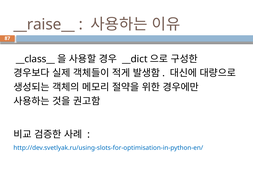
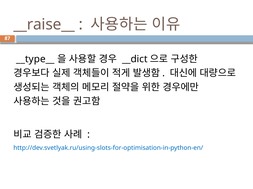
__class__: __class__ -> __type__ (35, 59)
